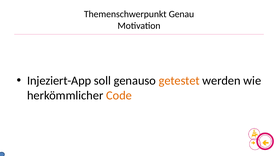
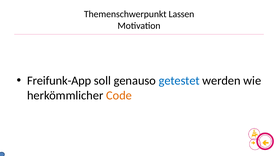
Genau: Genau -> Lassen (181, 14)
Injeziert-App: Injeziert-App -> Freifunk-App (59, 81)
getestet colour: orange -> blue (179, 81)
